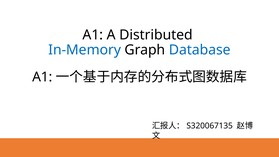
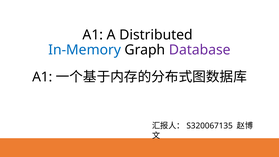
Database colour: blue -> purple (200, 50)
